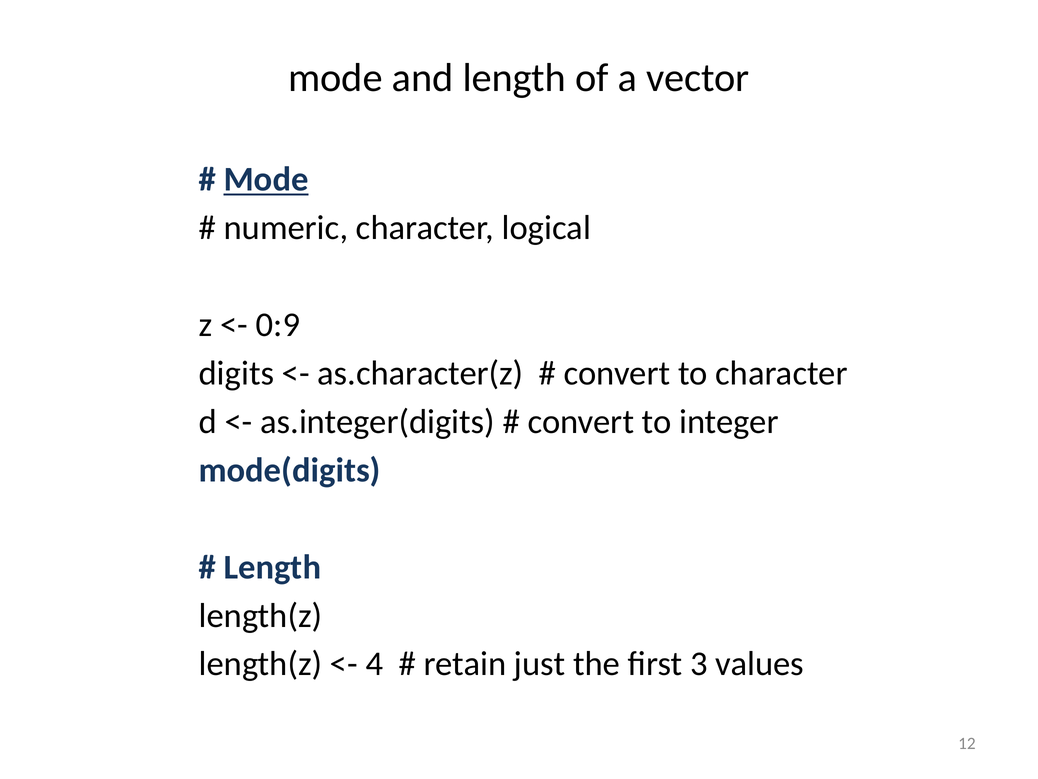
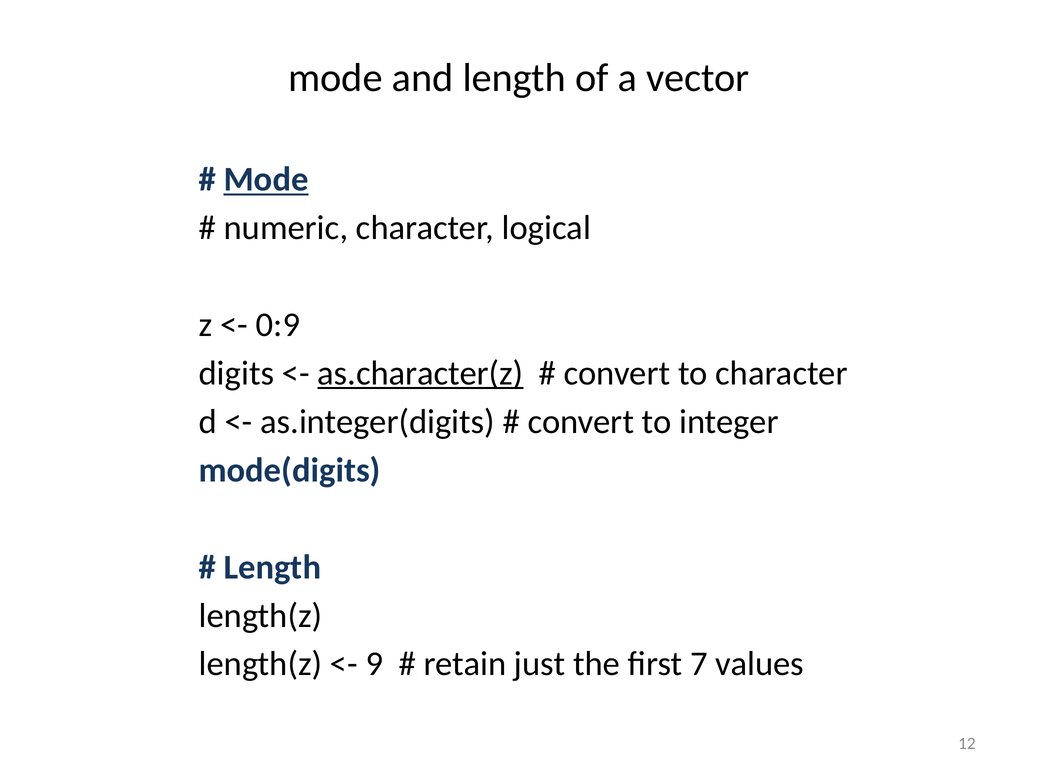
as.character(z underline: none -> present (420, 373)
4: 4 -> 9 (374, 664)
3: 3 -> 7 (699, 664)
